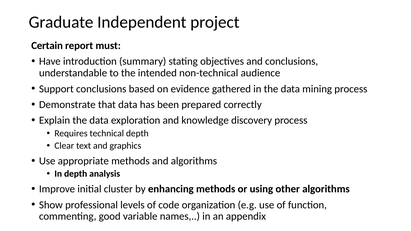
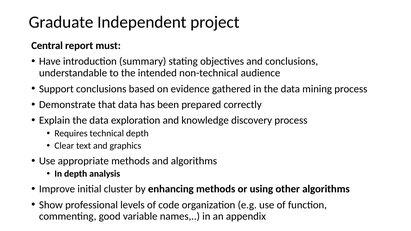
Certain: Certain -> Central (47, 46)
